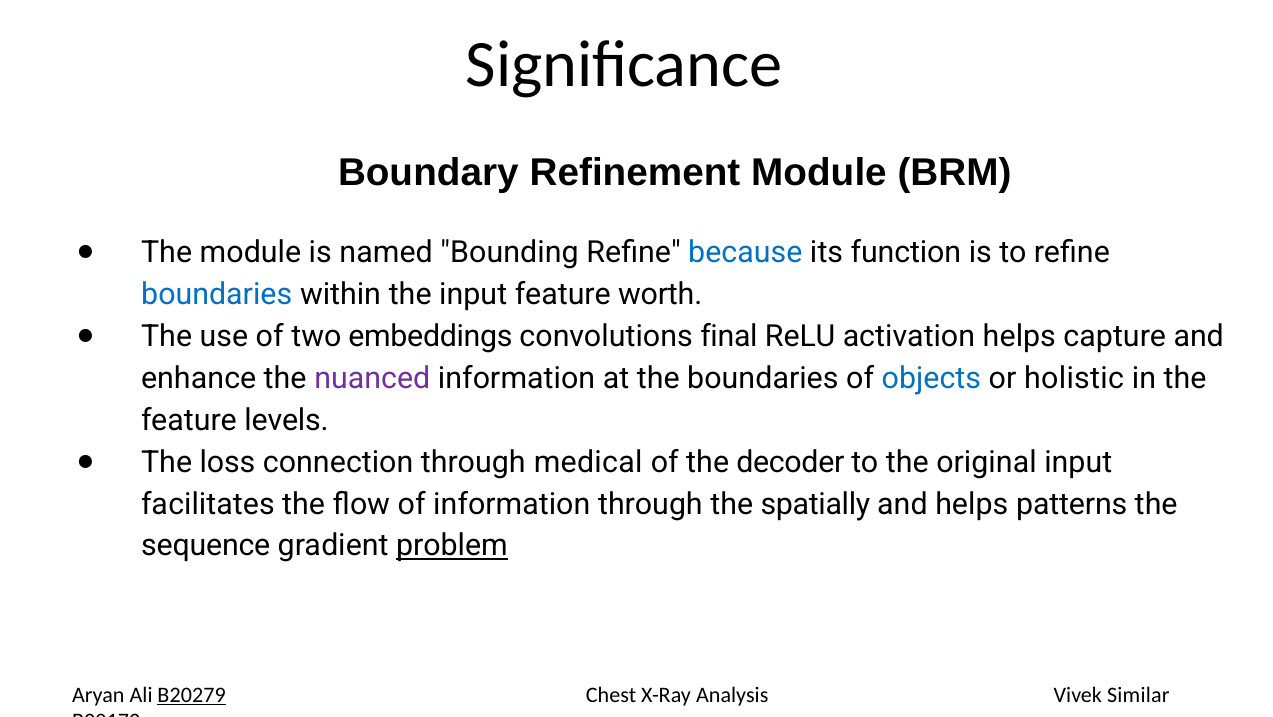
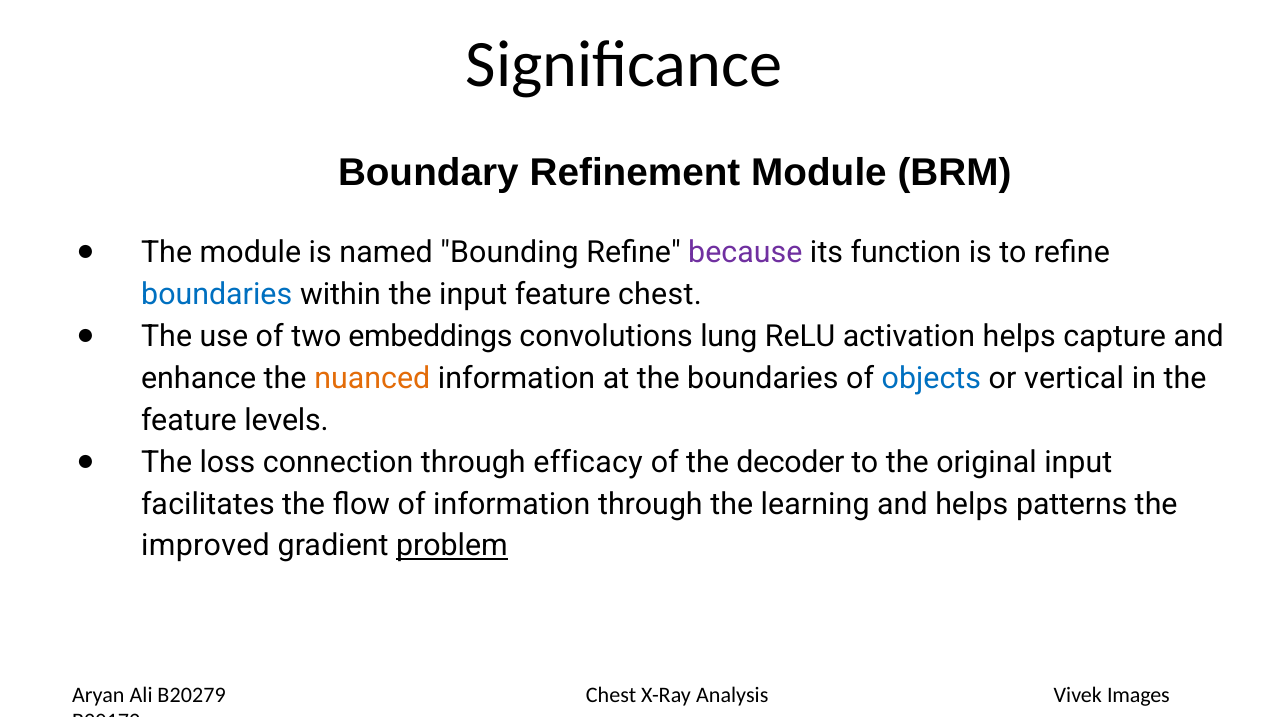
because colour: blue -> purple (745, 252)
feature worth: worth -> chest (660, 294)
final: final -> lung (729, 336)
nuanced colour: purple -> orange (372, 378)
holistic: holistic -> vertical (1074, 378)
medical: medical -> efficacy (588, 462)
spatially: spatially -> learning (815, 504)
sequence: sequence -> improved (206, 546)
B20279 underline: present -> none (192, 694)
Similar: Similar -> Images (1138, 694)
